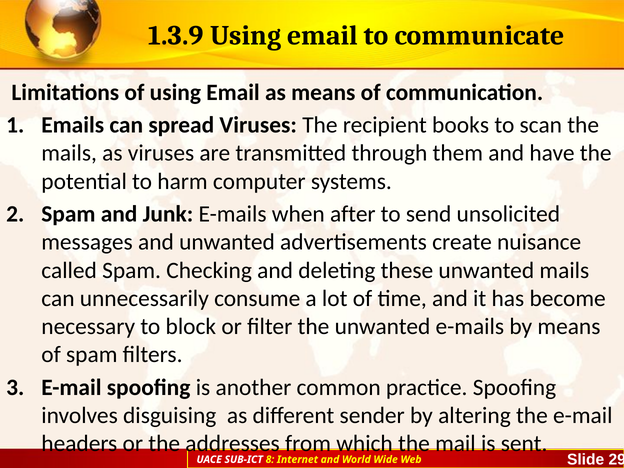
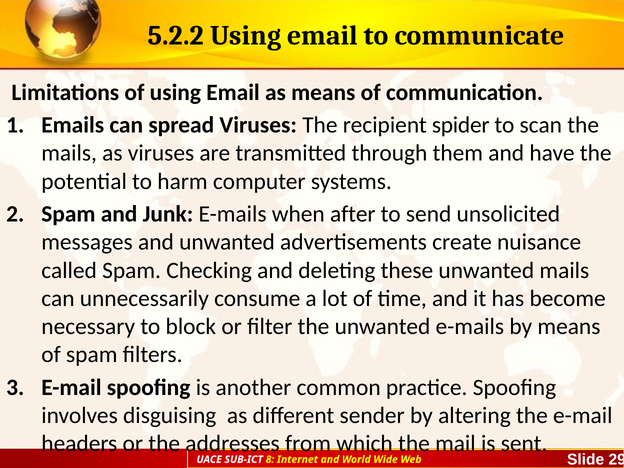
1.3.9: 1.3.9 -> 5.2.2 (176, 36)
books: books -> spider (461, 125)
